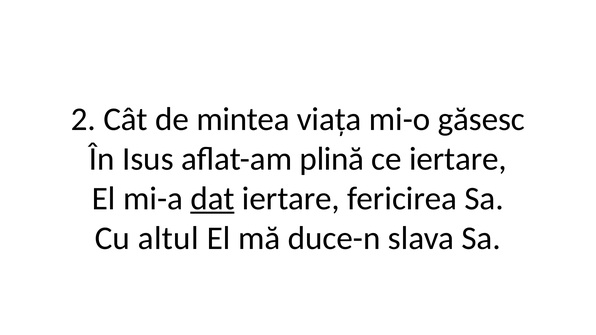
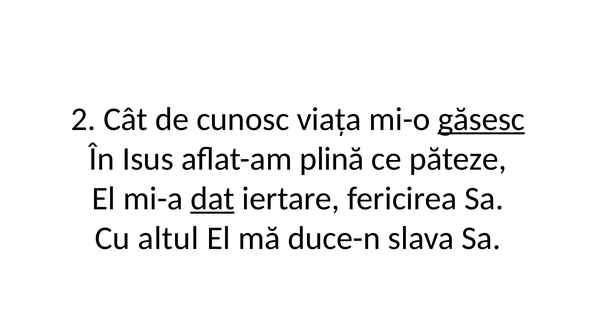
mintea: mintea -> cunosc (243, 119)
găsesc underline: none -> present (481, 119)
ce iertare: iertare -> păteze (458, 159)
